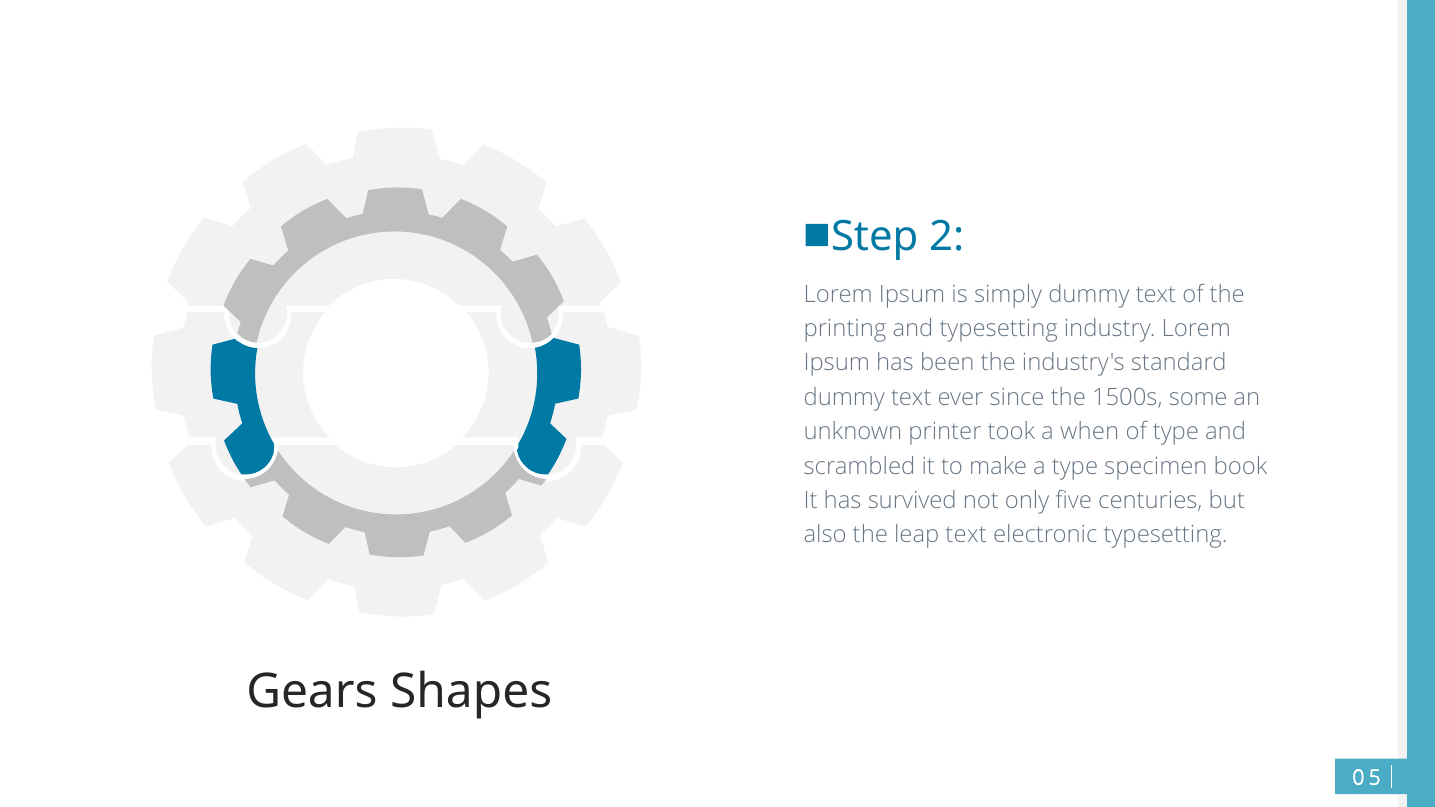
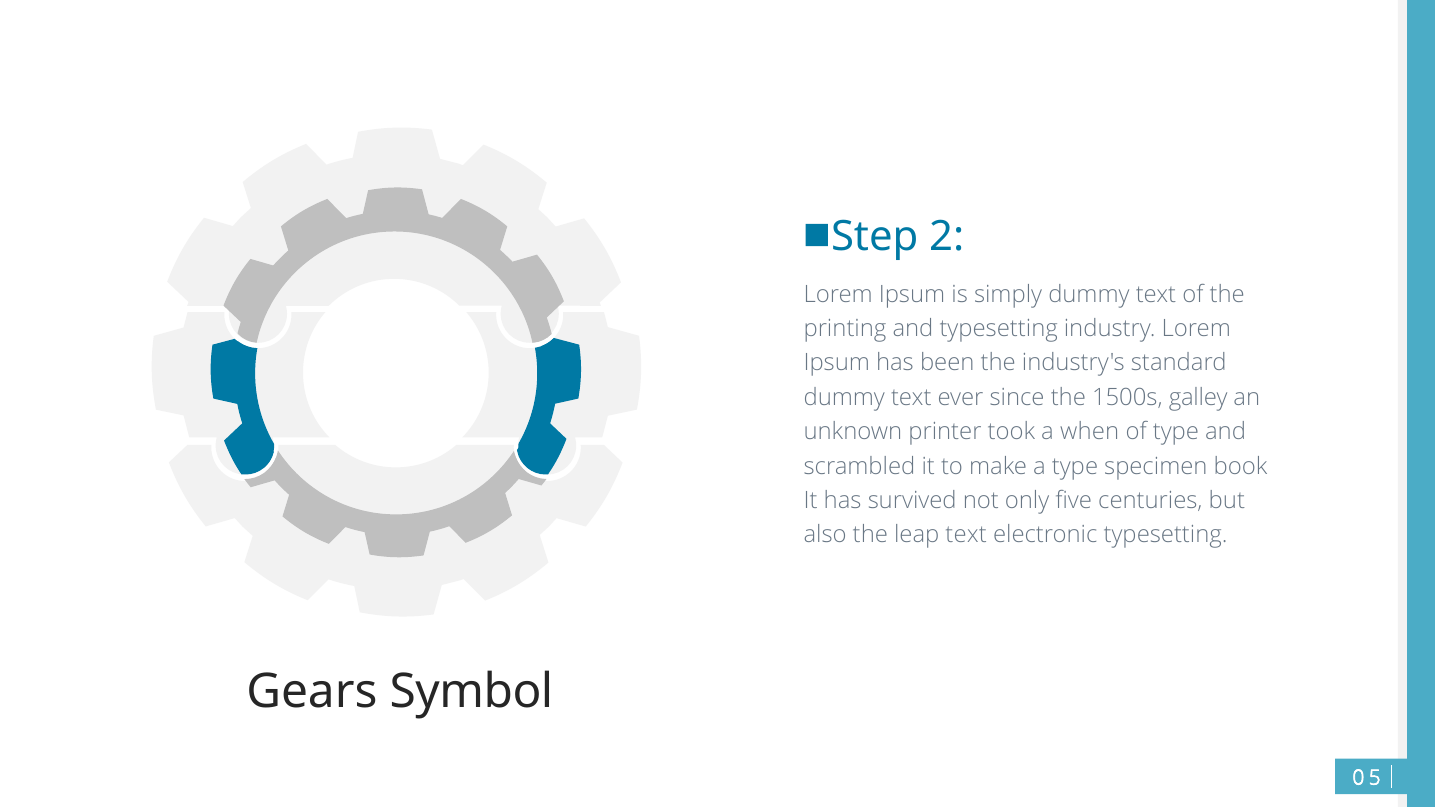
some: some -> galley (1198, 397)
Shapes: Shapes -> Symbol (471, 692)
